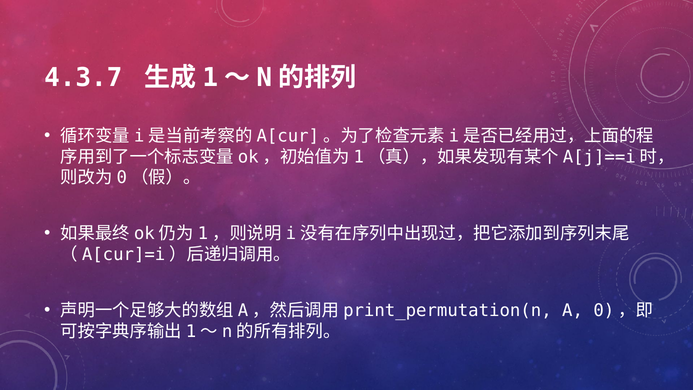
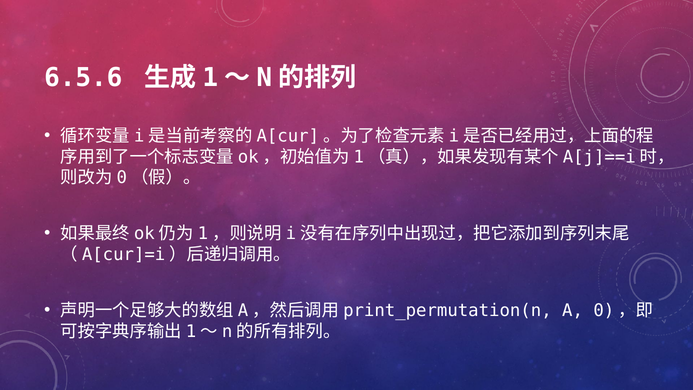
4.3.7: 4.3.7 -> 6.5.6 (83, 78)
